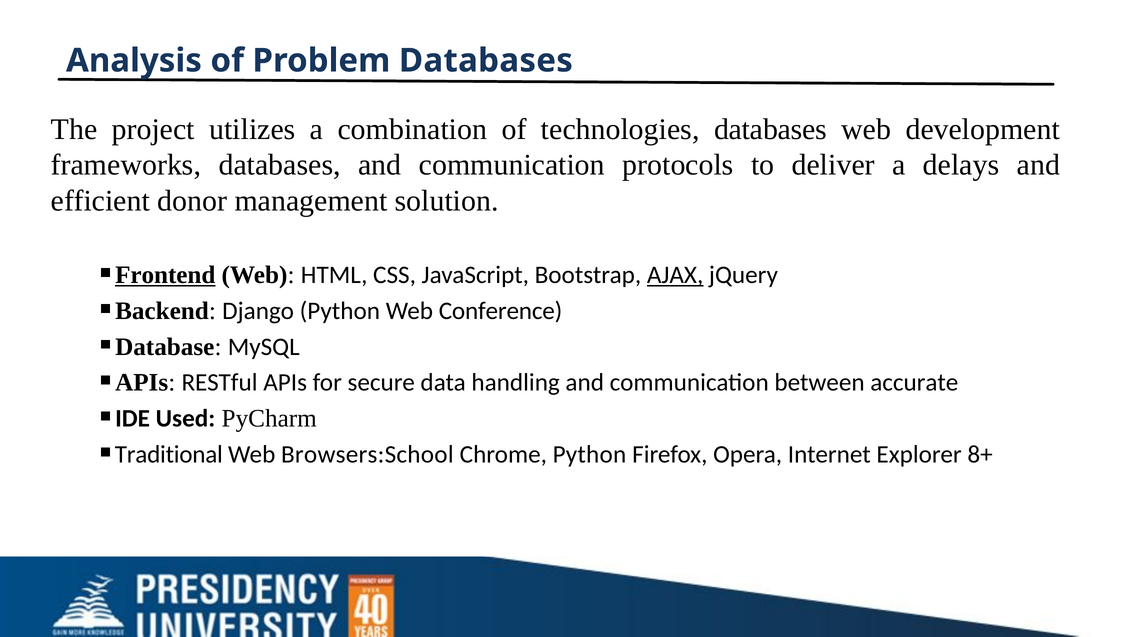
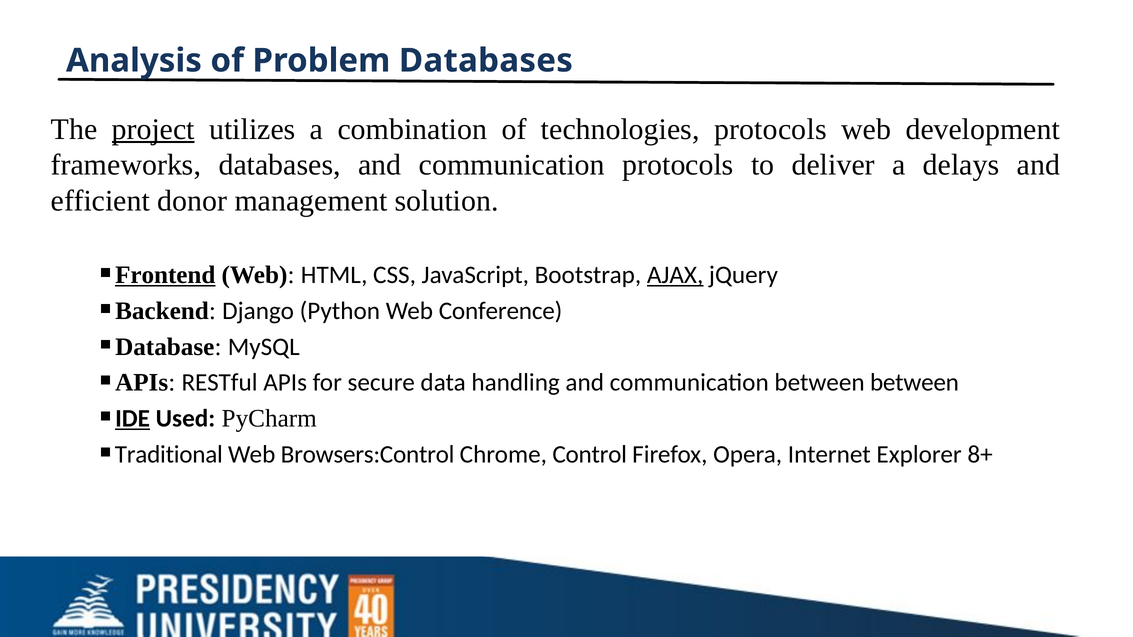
project underline: none -> present (153, 129)
technologies databases: databases -> protocols (770, 129)
between accurate: accurate -> between (914, 383)
IDE underline: none -> present (133, 419)
Browsers:School: Browsers:School -> Browsers:Control (368, 455)
Chrome Python: Python -> Control (590, 455)
